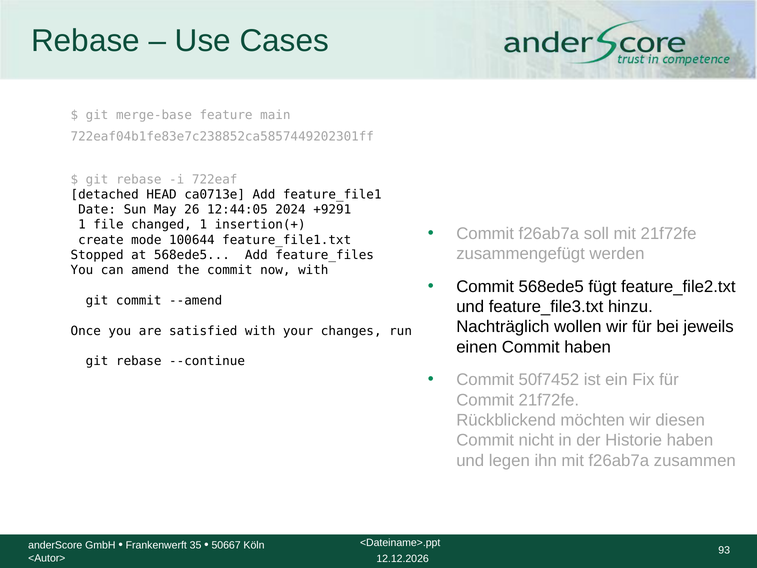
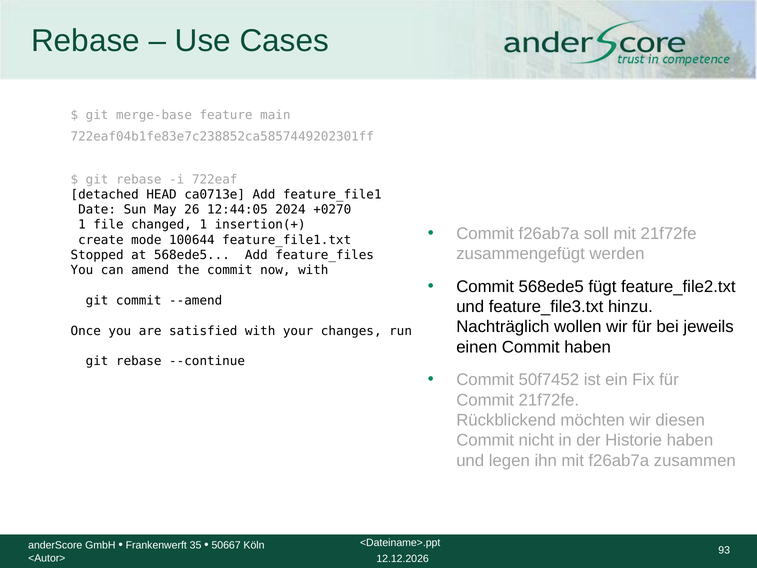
+9291: +9291 -> +0270 (332, 210)
